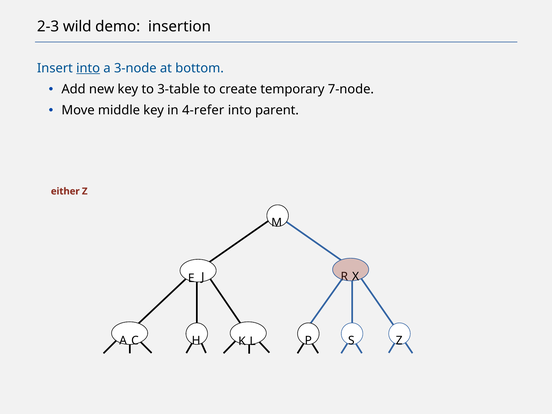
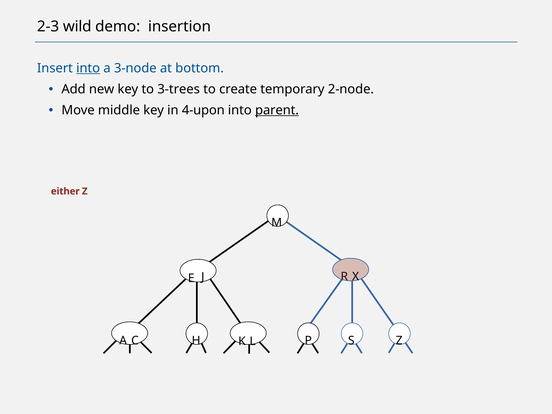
3-table: 3-table -> 3-trees (179, 89)
7-node: 7-node -> 2-node (351, 89)
4-refer: 4-refer -> 4-upon (203, 110)
parent underline: none -> present (277, 110)
